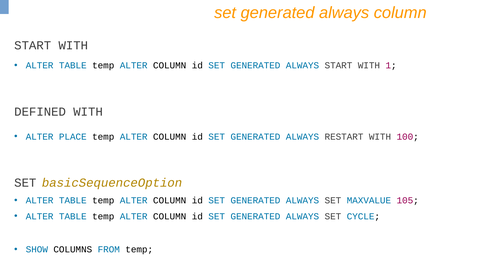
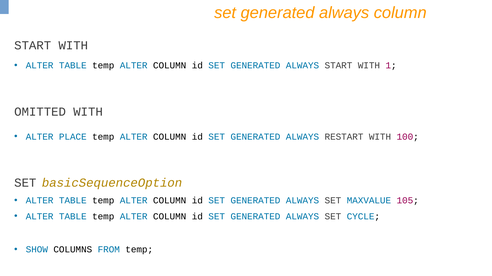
DEFINED: DEFINED -> OMITTED (40, 112)
